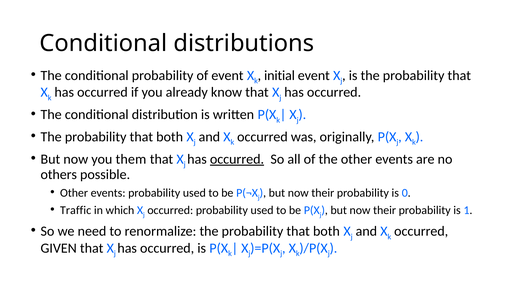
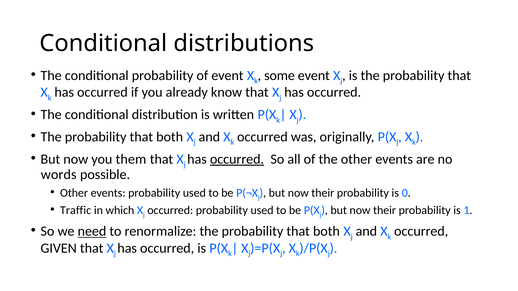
initial: initial -> some (280, 76)
others: others -> words (59, 175)
need underline: none -> present (92, 232)
